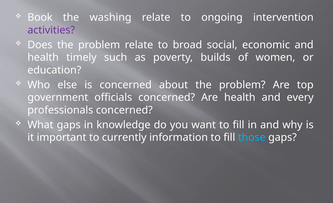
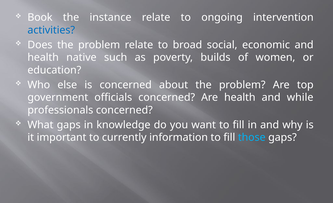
washing: washing -> instance (111, 17)
activities colour: purple -> blue (51, 30)
timely: timely -> native (81, 57)
every: every -> while (300, 97)
